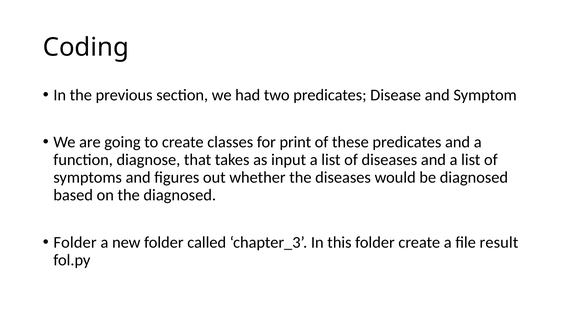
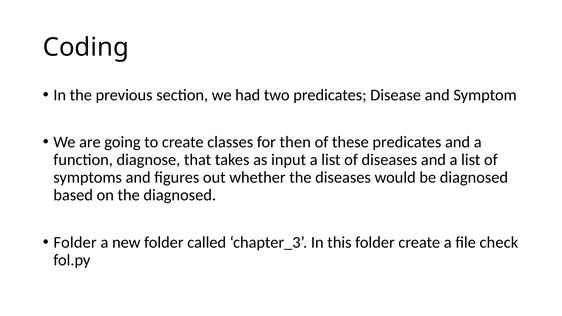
print: print -> then (295, 142)
result: result -> check (499, 242)
